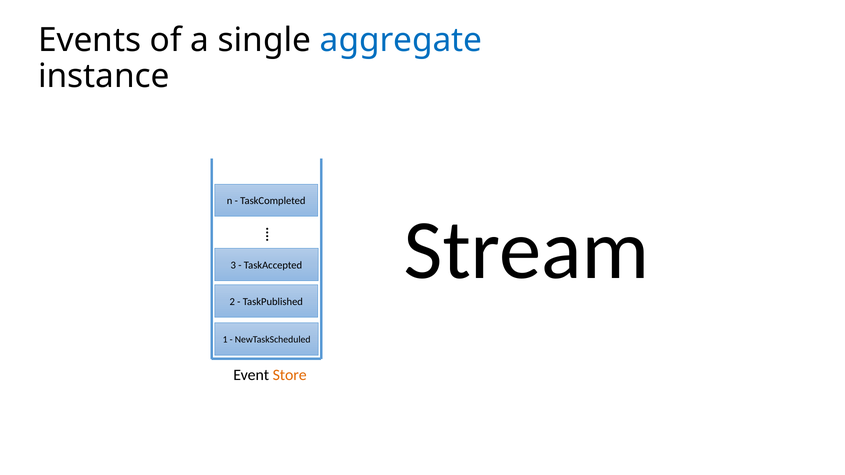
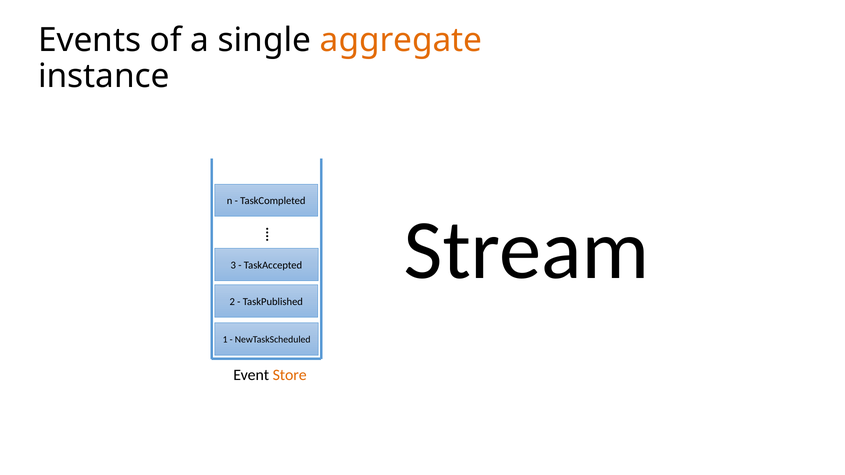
aggregate colour: blue -> orange (401, 40)
